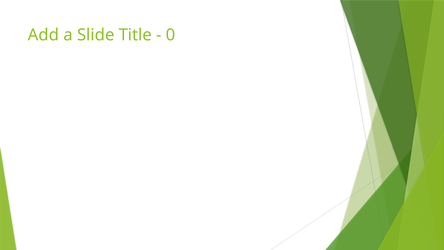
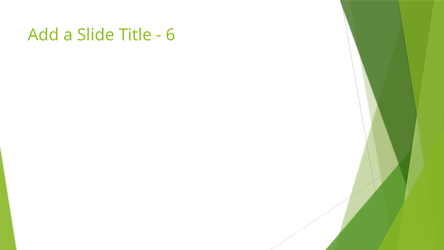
0: 0 -> 6 (171, 35)
